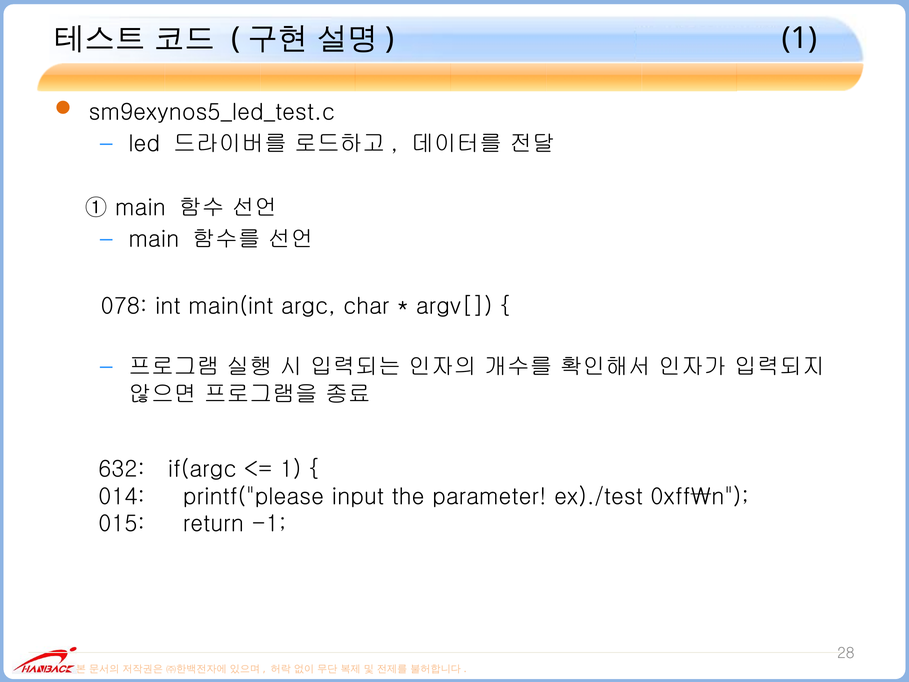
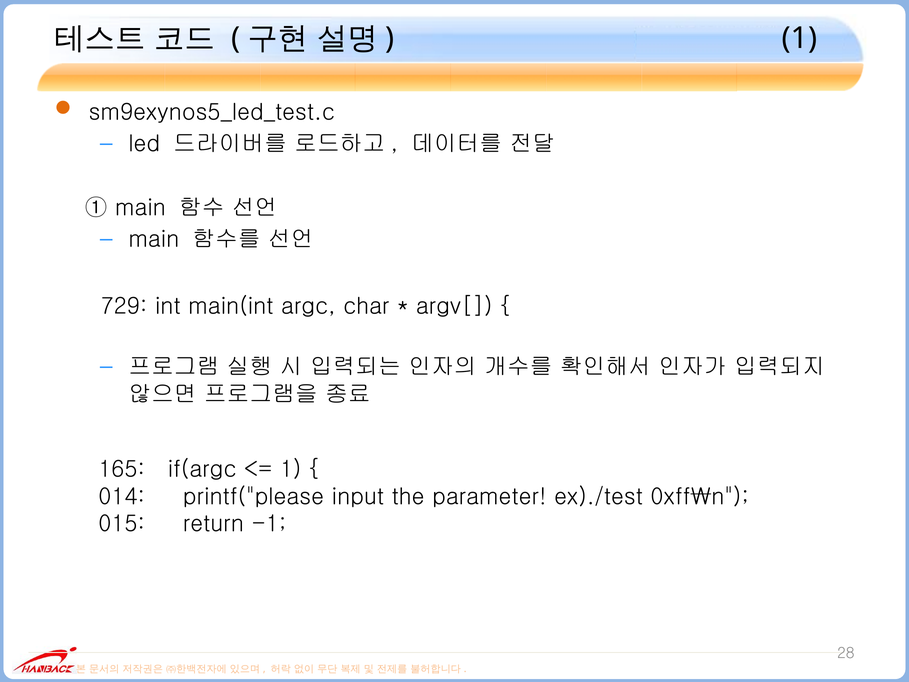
078: 078 -> 729 (124, 306)
632: 632 -> 165 (122, 469)
